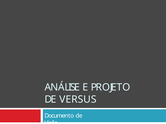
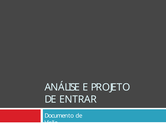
VERSUS: VERSUS -> ENTRAR (78, 100)
